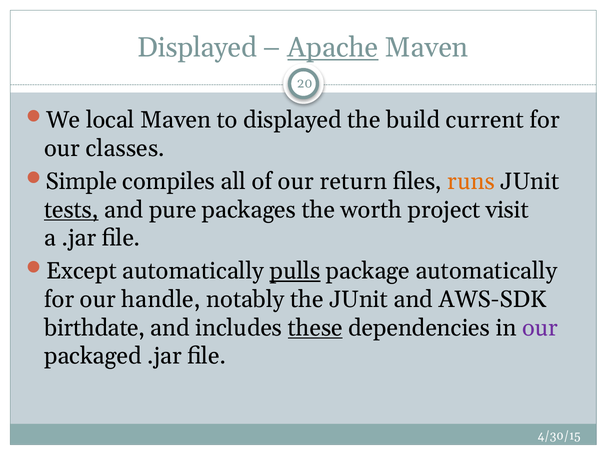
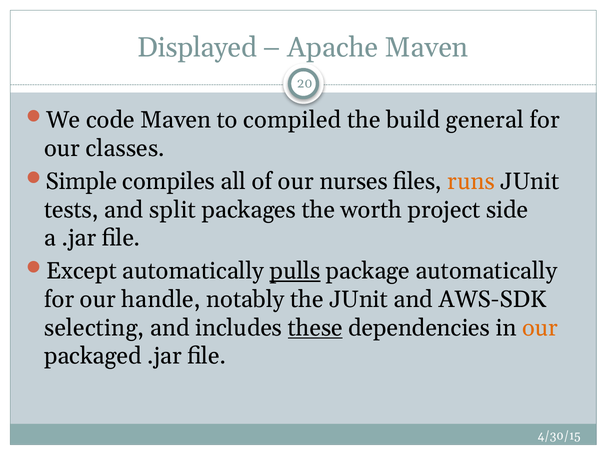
Apache underline: present -> none (333, 48)
local: local -> code (110, 120)
to displayed: displayed -> compiled (292, 120)
current: current -> general (485, 120)
return: return -> nurses (354, 182)
tests underline: present -> none (71, 210)
pure: pure -> split (173, 210)
visit: visit -> side (507, 210)
birthdate: birthdate -> selecting (94, 328)
our colour: purple -> orange (540, 328)
